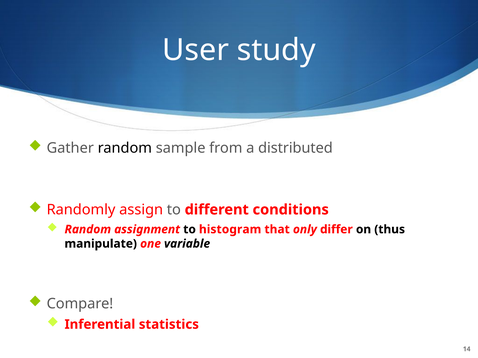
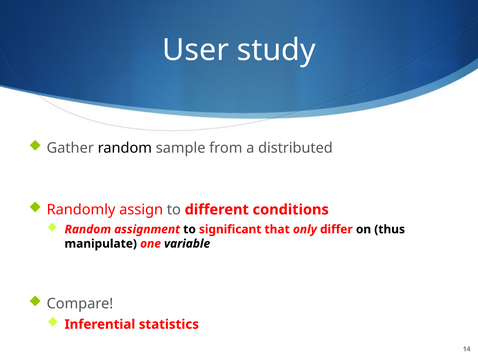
histogram: histogram -> significant (230, 230)
